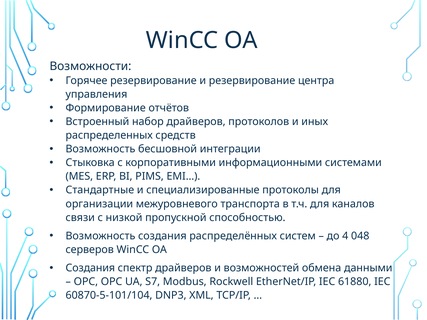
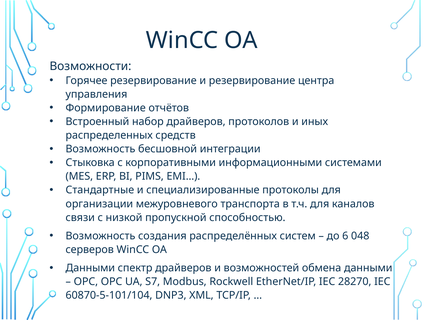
4: 4 -> 6 (345, 236)
Создания: Создания -> Данными (90, 268)
61880: 61880 -> 28270 (355, 282)
